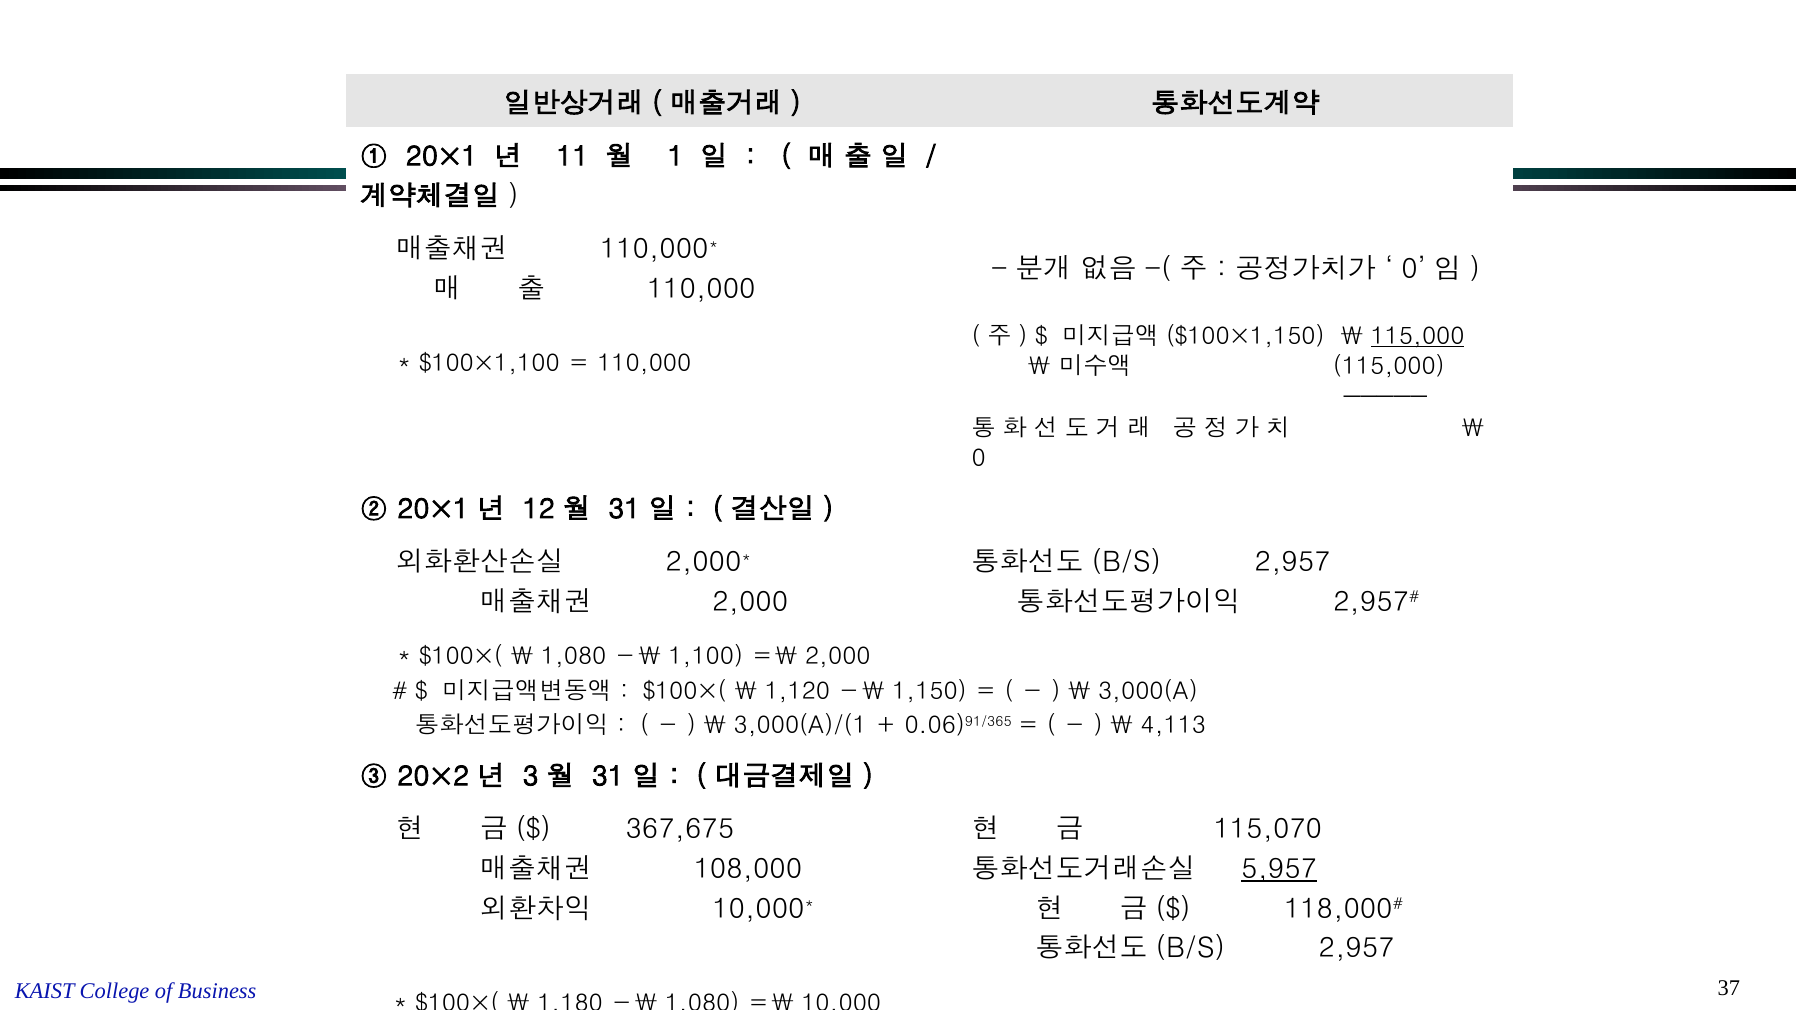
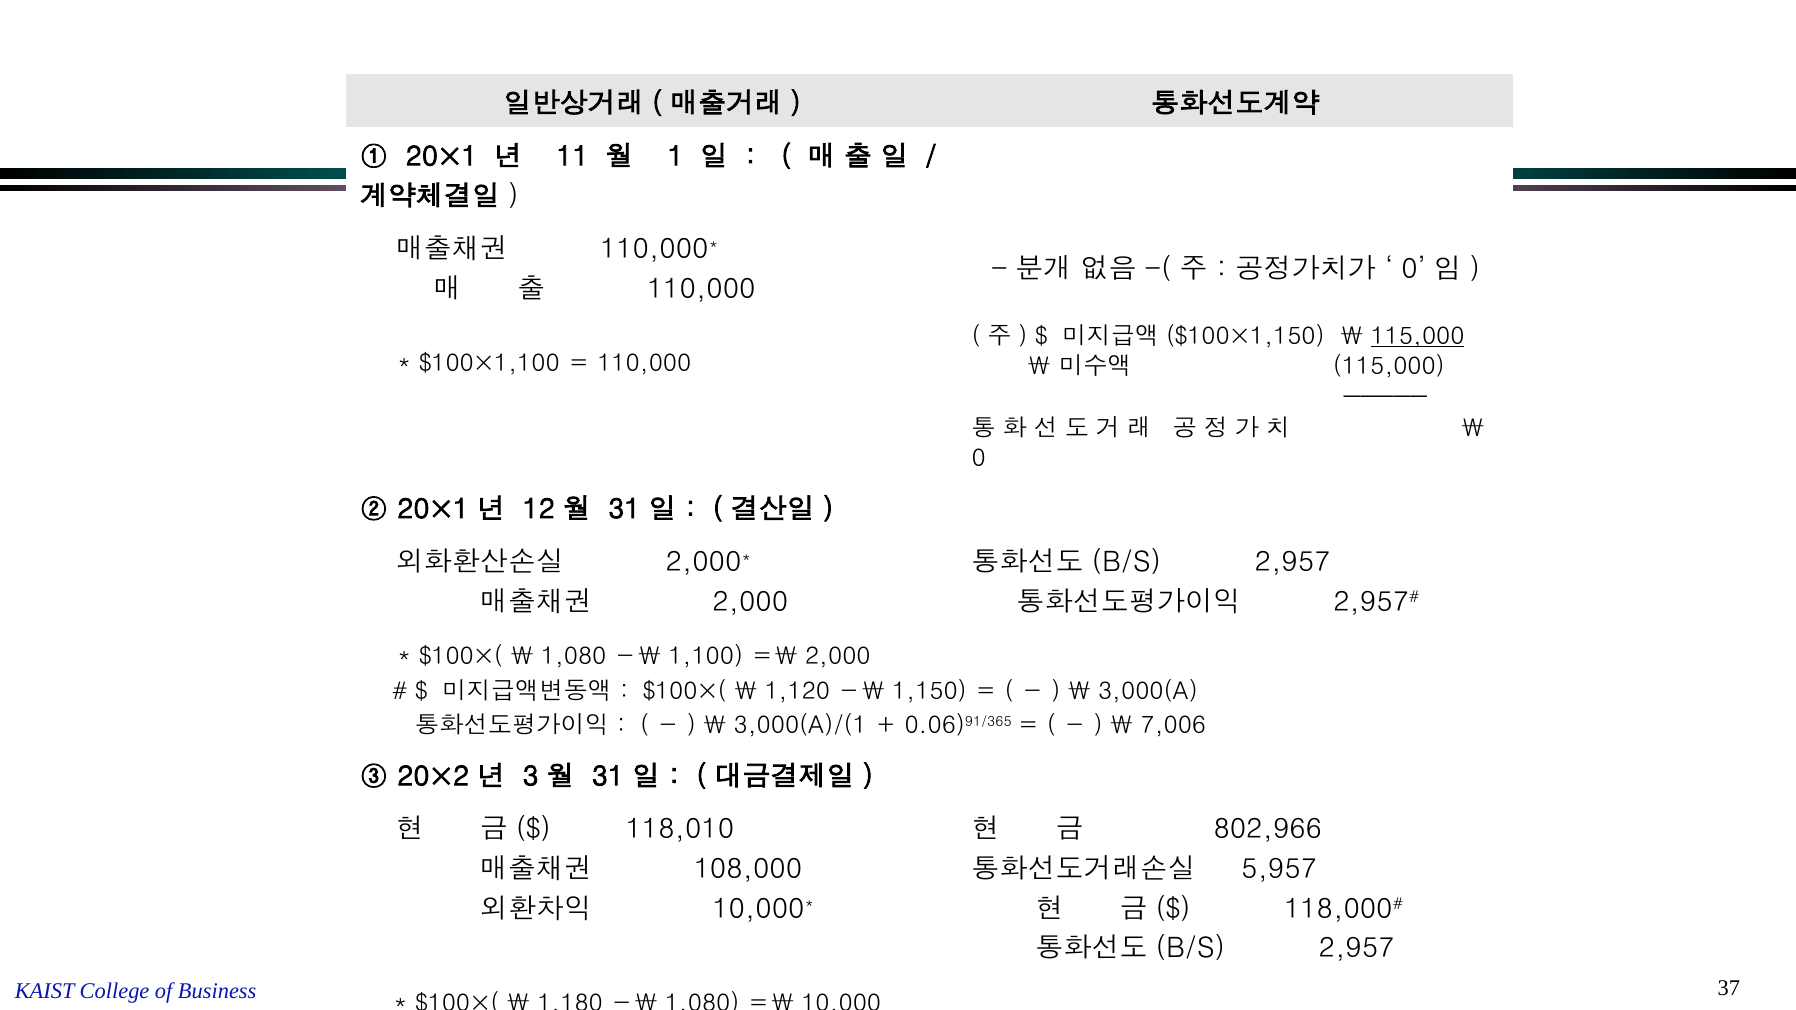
4,113: 4,113 -> 7,006 (1173, 726)
367,675: 367,675 -> 118,010 (680, 830)
115,070: 115,070 -> 802,966 (1268, 830)
5,957 underline: present -> none (1279, 869)
